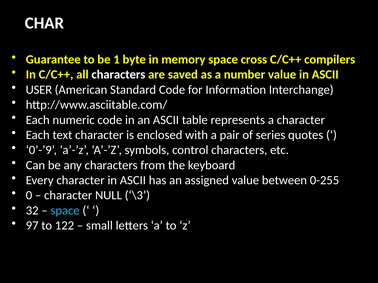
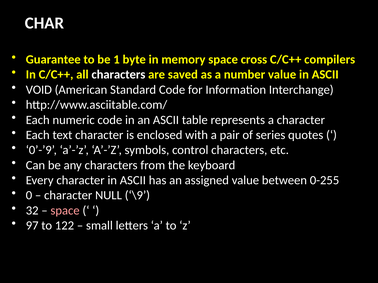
USER: USER -> VOID (39, 90)
\3: \3 -> \9 (137, 196)
space colour: light blue -> pink (65, 211)
